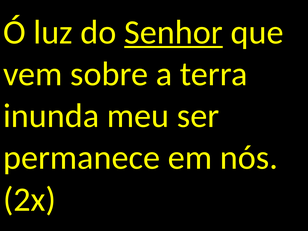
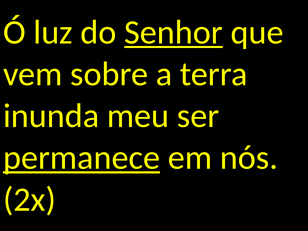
permanece underline: none -> present (82, 158)
